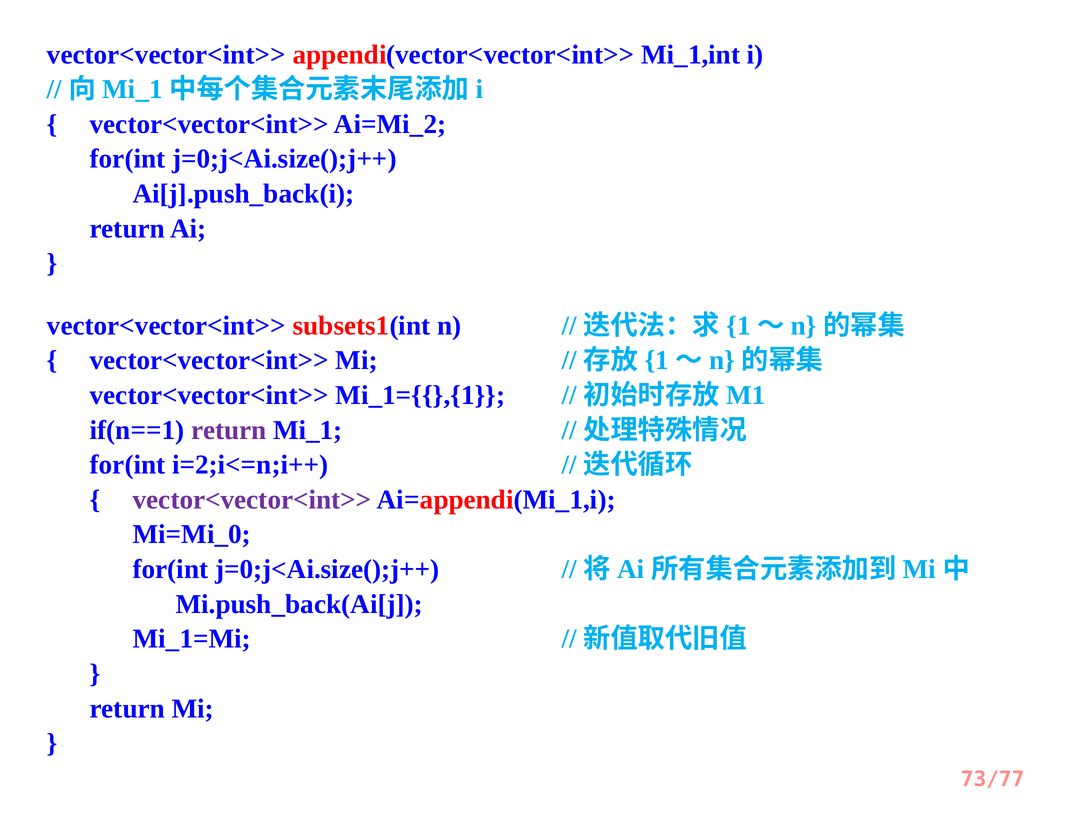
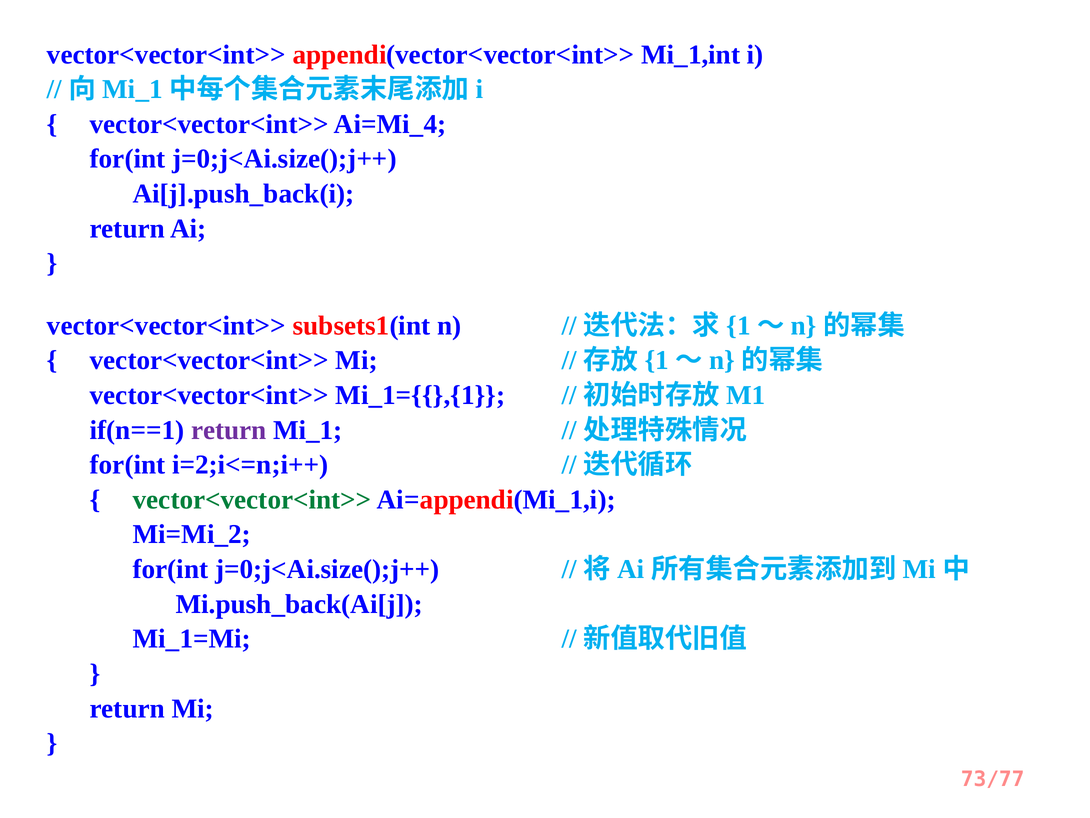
Ai=Mi_2: Ai=Mi_2 -> Ai=Mi_4 (390, 124)
vector<vector<int>> colour: purple -> green (252, 499)
Mi=Mi_0: Mi=Mi_0 -> Mi=Mi_2 (192, 534)
